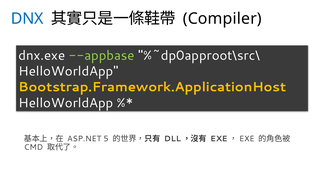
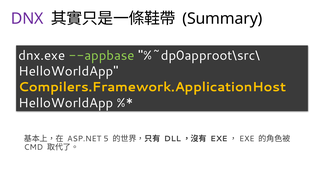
DNX colour: blue -> purple (27, 19)
Compiler: Compiler -> Summary (222, 19)
Bootstrap.Framework.ApplicationHost: Bootstrap.Framework.ApplicationHost -> Compilers.Framework.ApplicationHost (152, 87)
